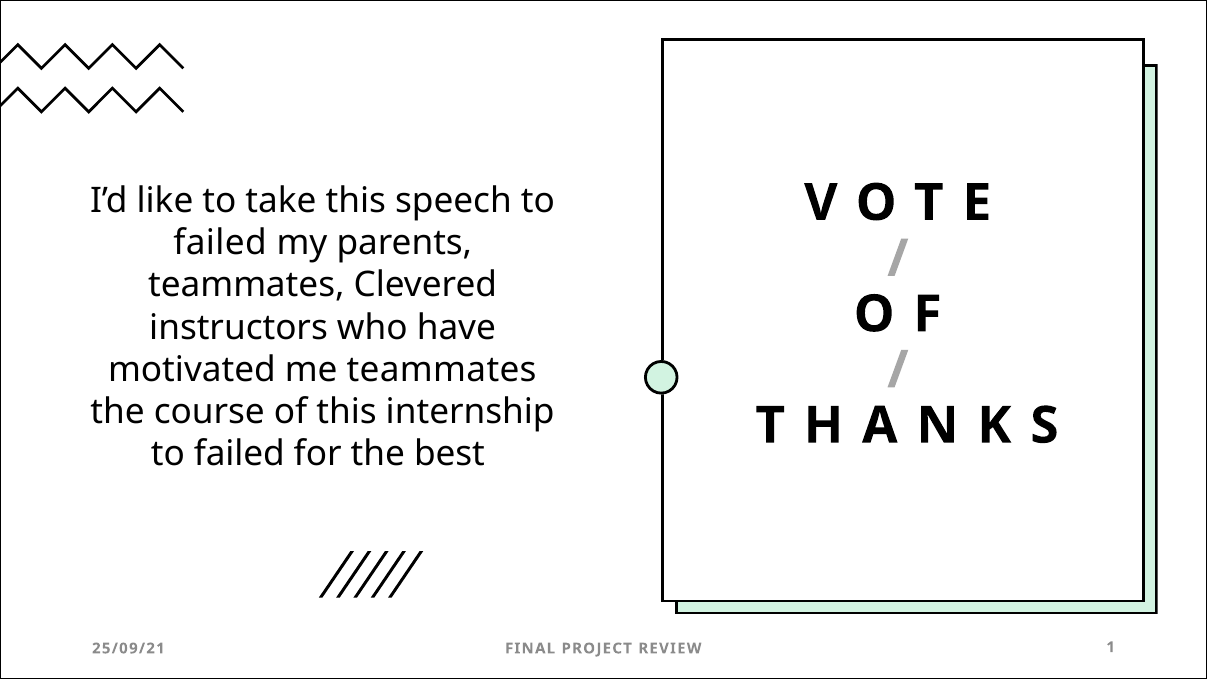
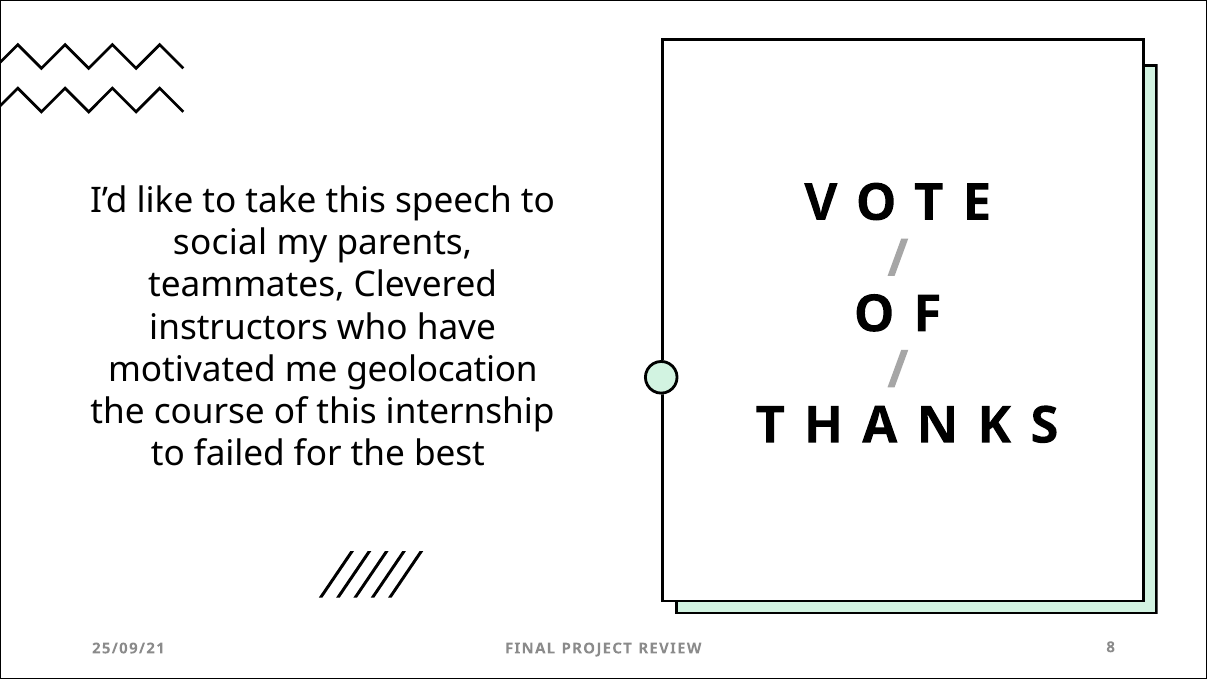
failed: failed -> social (220, 243)
me teammates: teammates -> geolocation (442, 370)
1: 1 -> 8 (1111, 647)
